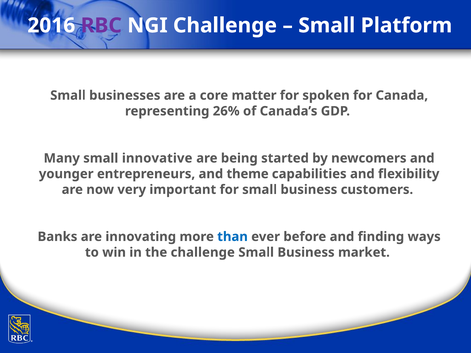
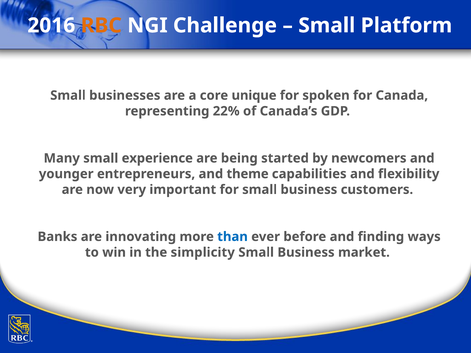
RBC colour: purple -> orange (101, 26)
matter: matter -> unique (254, 95)
26%: 26% -> 22% (226, 111)
innovative: innovative -> experience (157, 158)
the challenge: challenge -> simplicity (203, 253)
